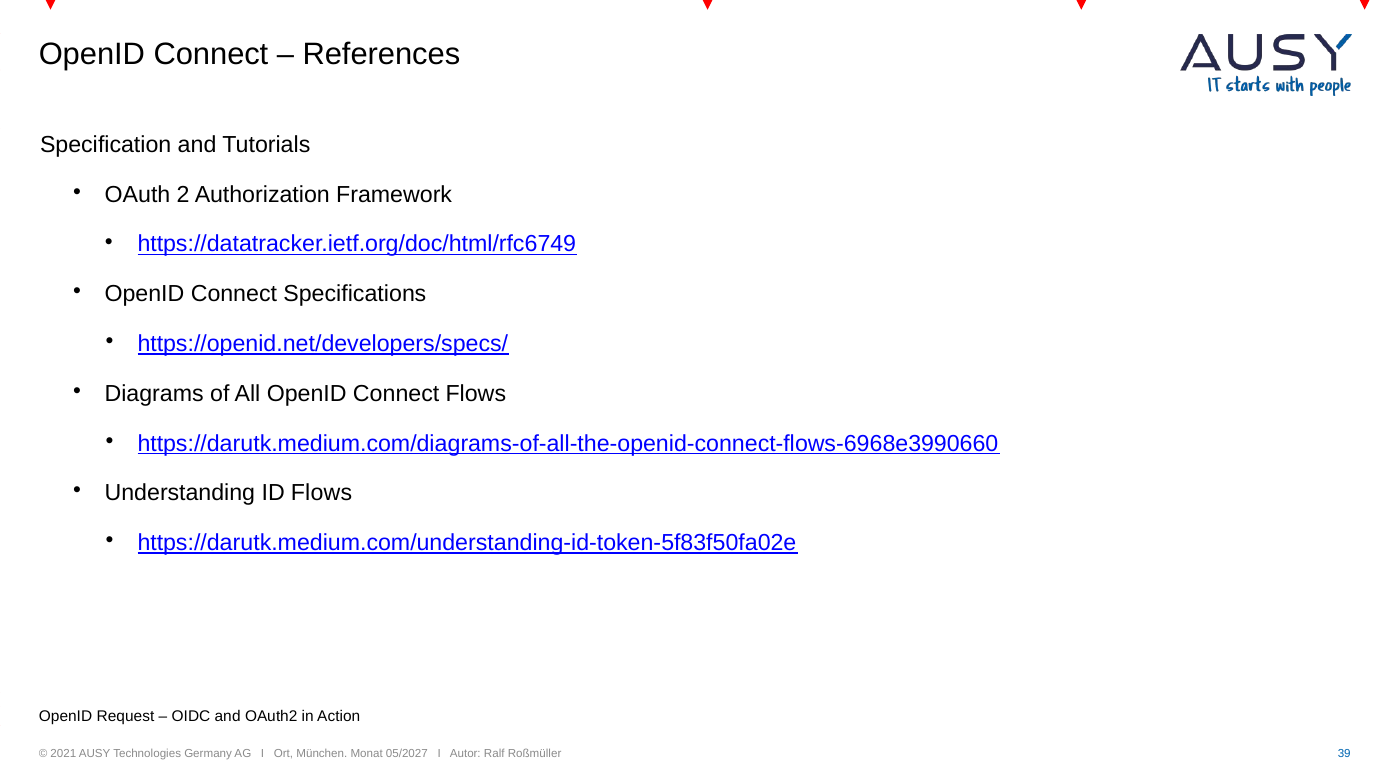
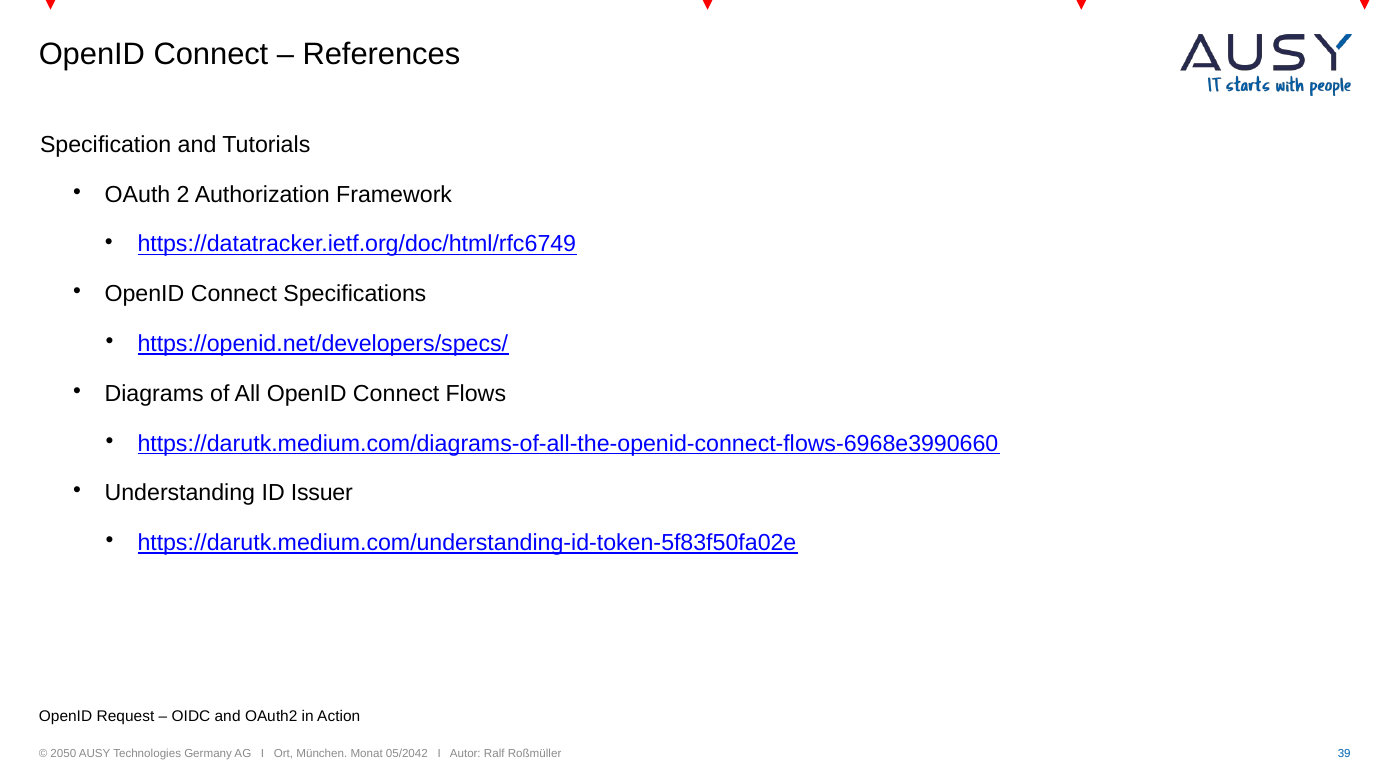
ID Flows: Flows -> Issuer (322, 493)
2021: 2021 -> 2050 (63, 754)
05/2027: 05/2027 -> 05/2042 (407, 754)
